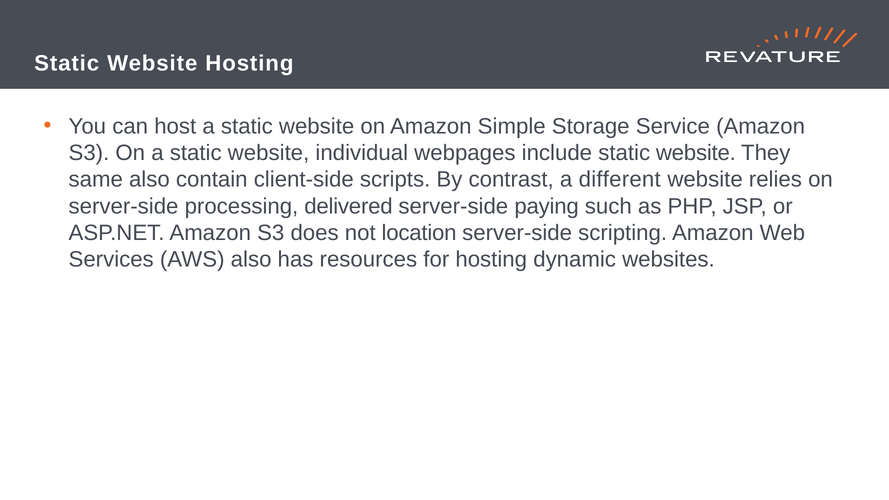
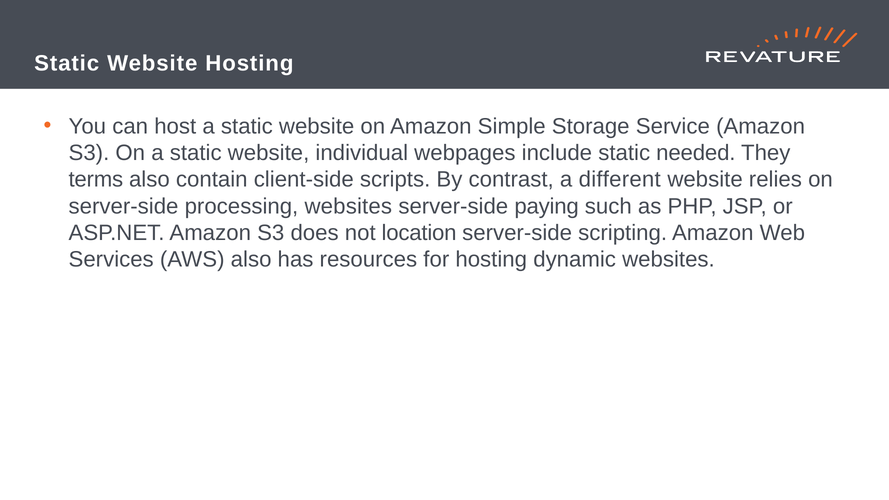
include static website: website -> needed (696, 153)
same: same -> terms (96, 180)
processing delivered: delivered -> websites (348, 206)
